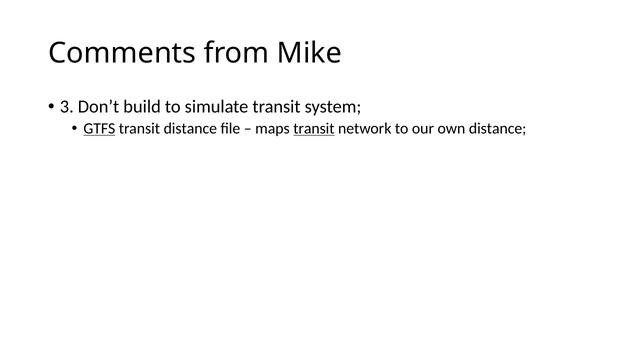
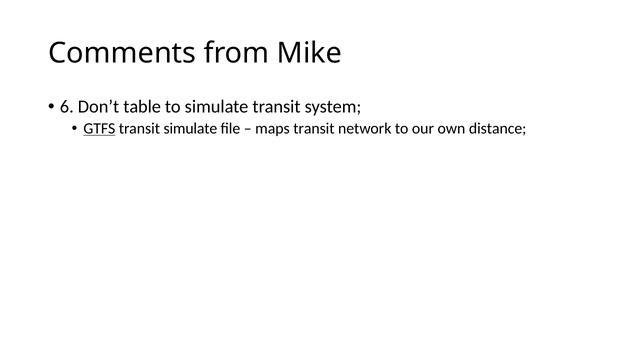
3: 3 -> 6 (67, 107)
build: build -> table (142, 107)
transit distance: distance -> simulate (190, 128)
transit underline: present -> none (314, 128)
